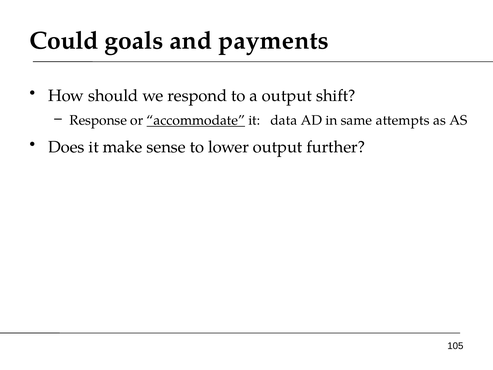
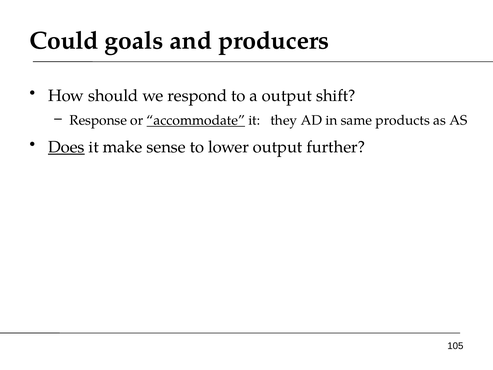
payments: payments -> producers (274, 41)
data: data -> they (284, 120)
attempts: attempts -> products (403, 120)
Does underline: none -> present (66, 147)
